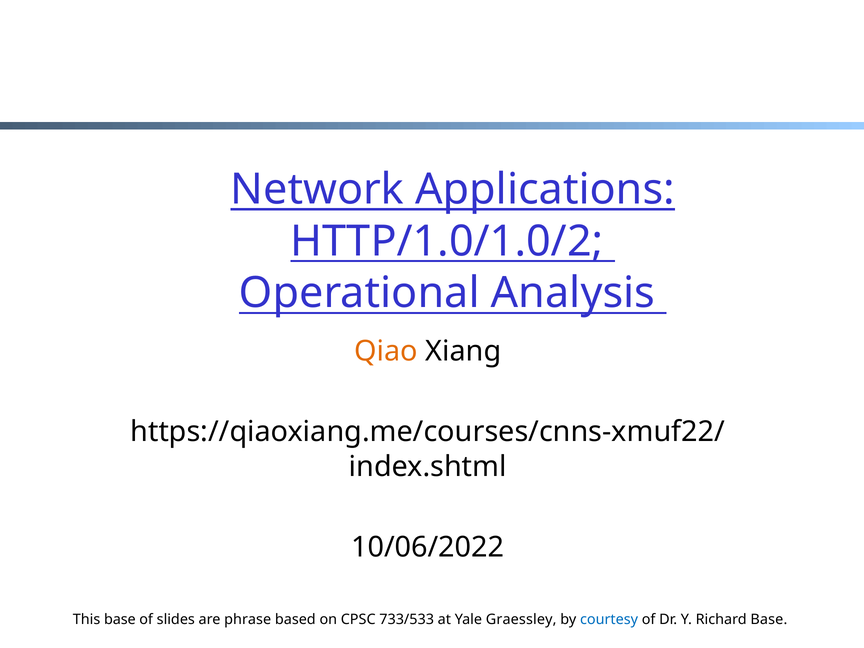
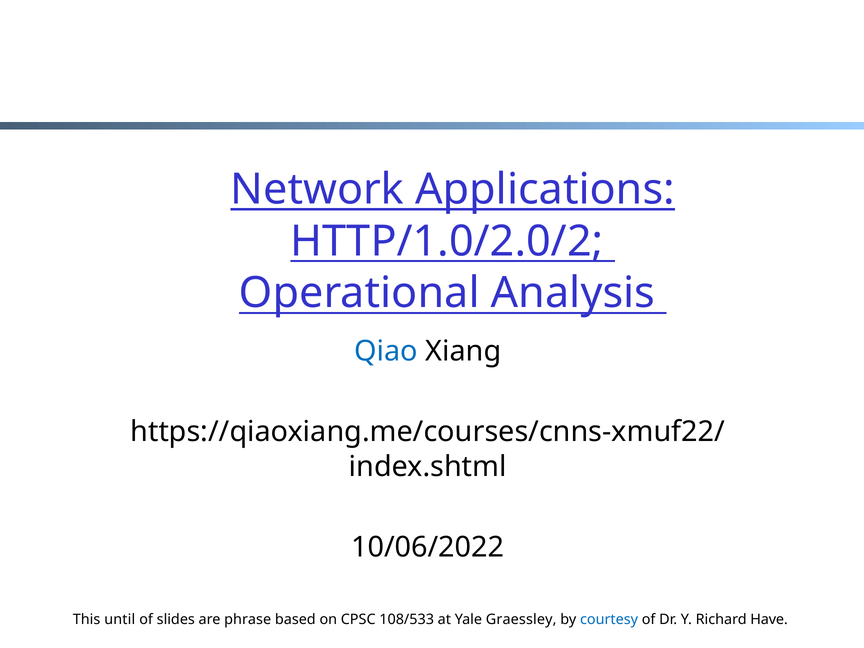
HTTP/1.0/1.0/2: HTTP/1.0/1.0/2 -> HTTP/1.0/2.0/2 (447, 241)
Qiao colour: orange -> blue (386, 351)
This base: base -> until (120, 619)
733/533: 733/533 -> 108/533 (407, 619)
Richard Base: Base -> Have (769, 619)
